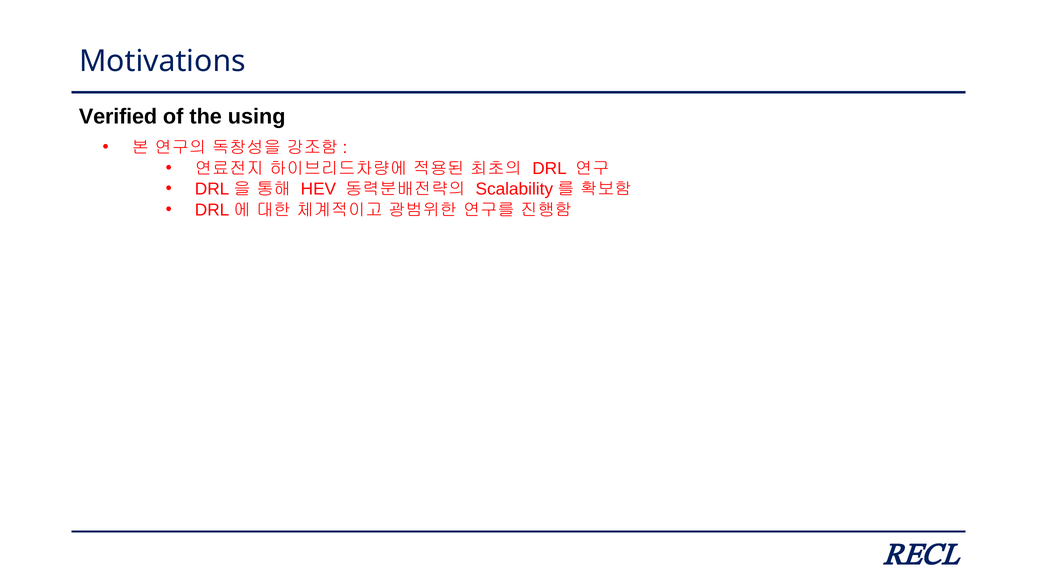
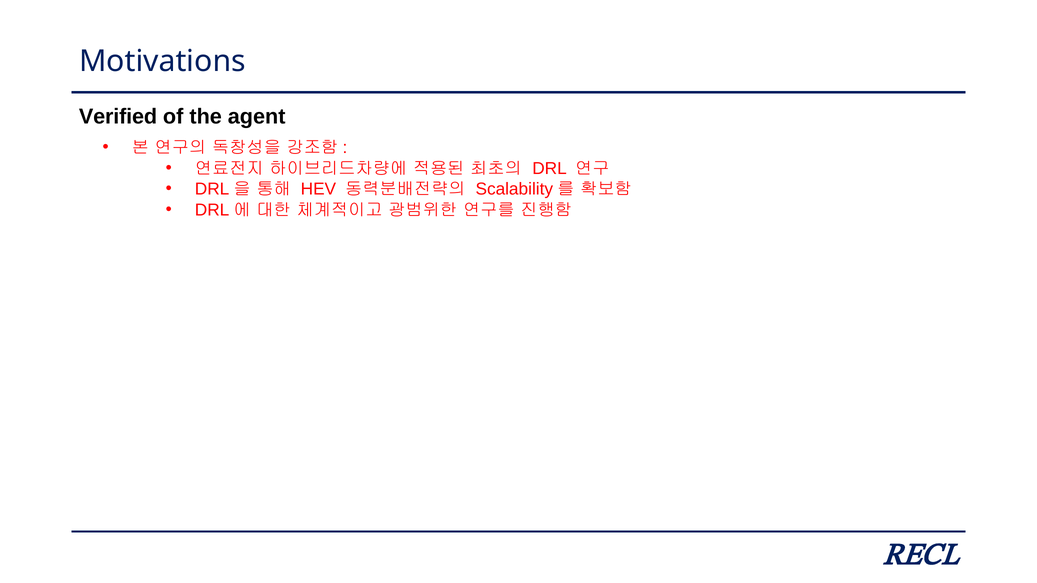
using: using -> agent (257, 117)
